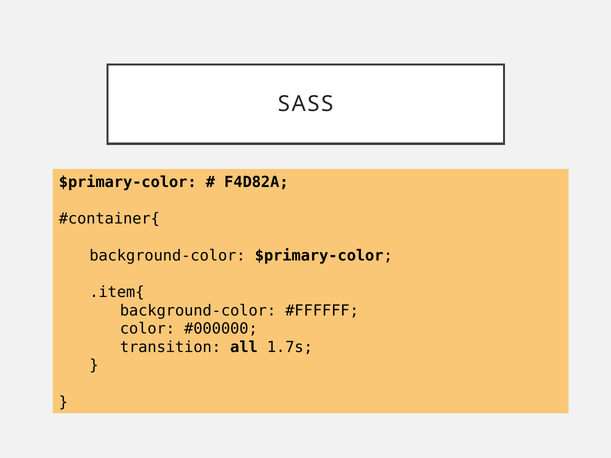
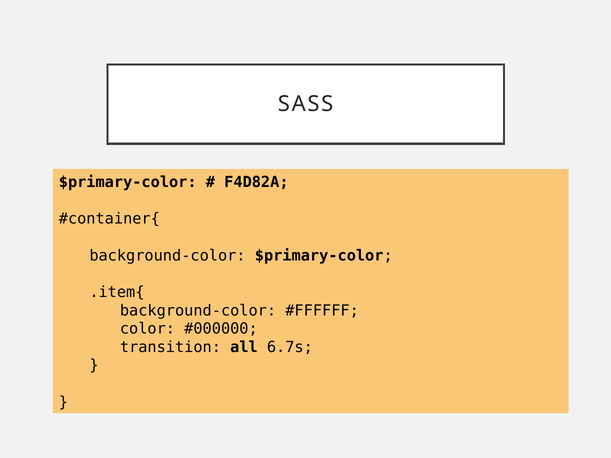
1.7s: 1.7s -> 6.7s (290, 347)
